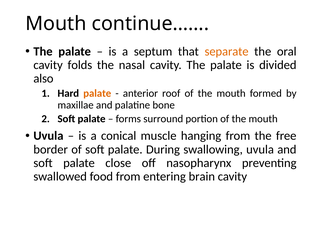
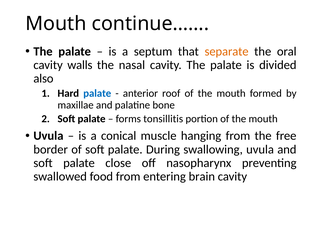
folds: folds -> walls (80, 65)
palate colour: orange -> blue (97, 93)
surround: surround -> tonsillitis (163, 119)
